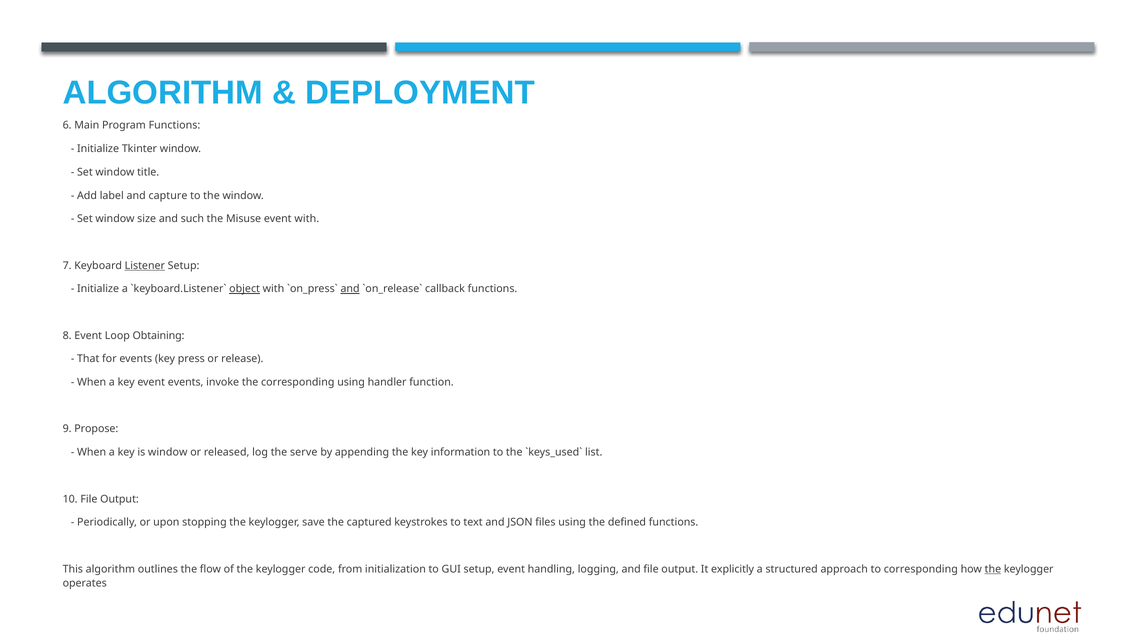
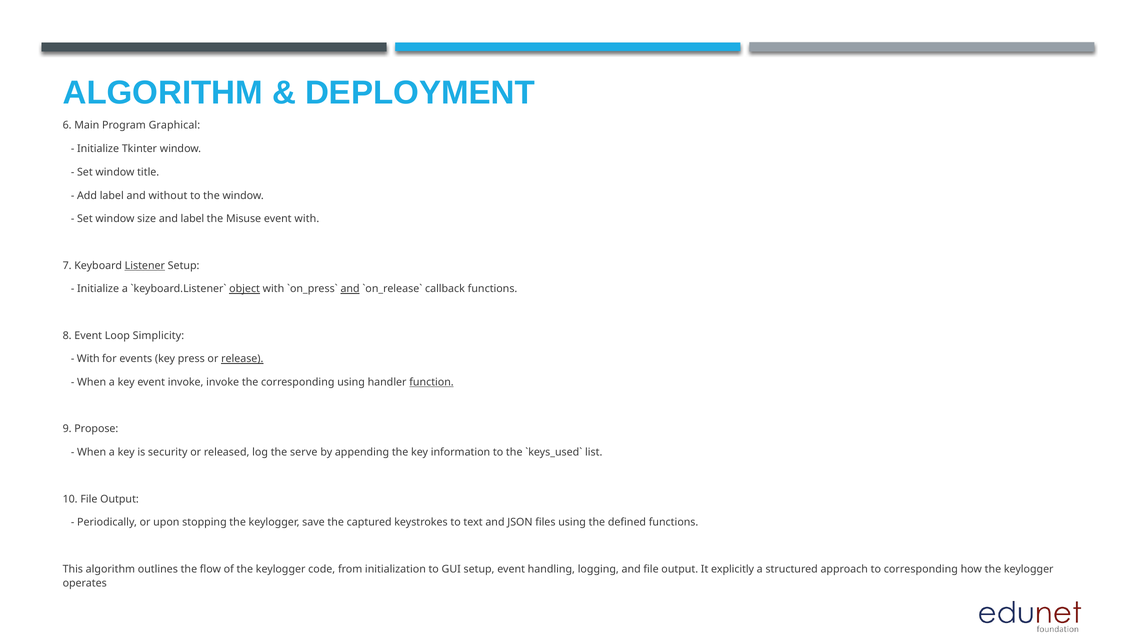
Program Functions: Functions -> Graphical (174, 125)
capture: capture -> without (168, 195)
and such: such -> label (192, 219)
Obtaining: Obtaining -> Simplicity (158, 336)
That: That -> With (88, 359)
release underline: none -> present (242, 359)
event events: events -> invoke (186, 382)
function underline: none -> present (432, 382)
is window: window -> security (168, 452)
the underline: present -> none (993, 569)
